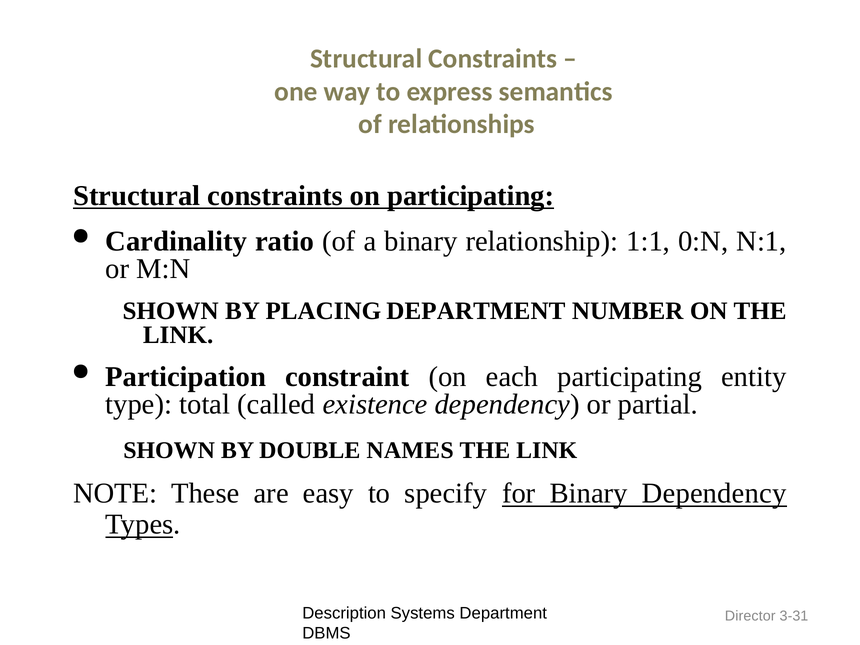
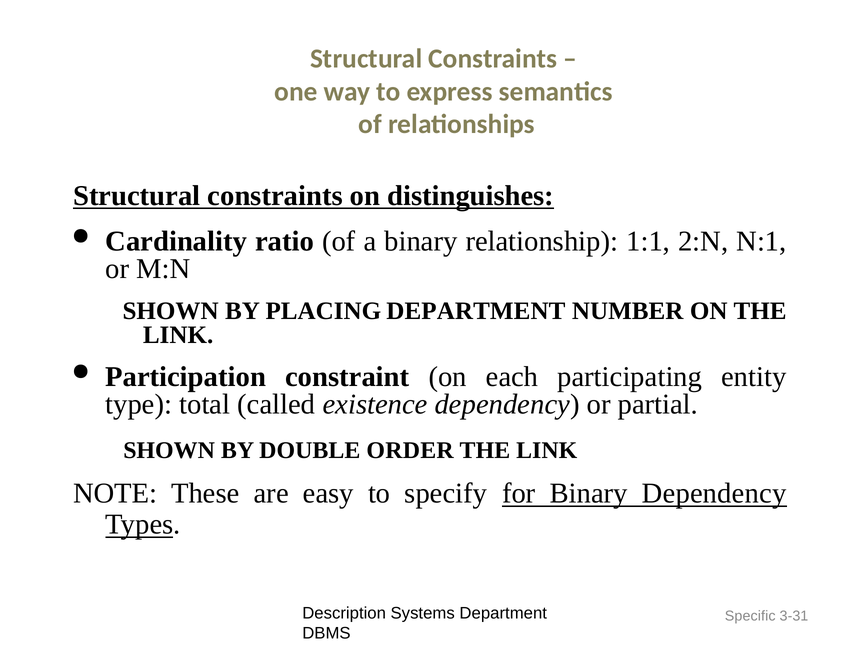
on participating: participating -> distinguishes (471, 196)
0:N: 0:N -> 2:N (703, 241)
NAMES: NAMES -> ORDER (410, 450)
Director: Director -> Specific (750, 616)
